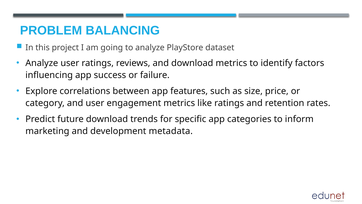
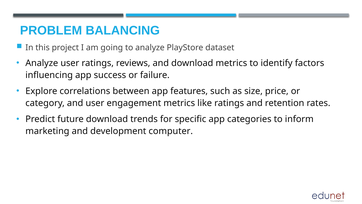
metadata: metadata -> computer (171, 131)
